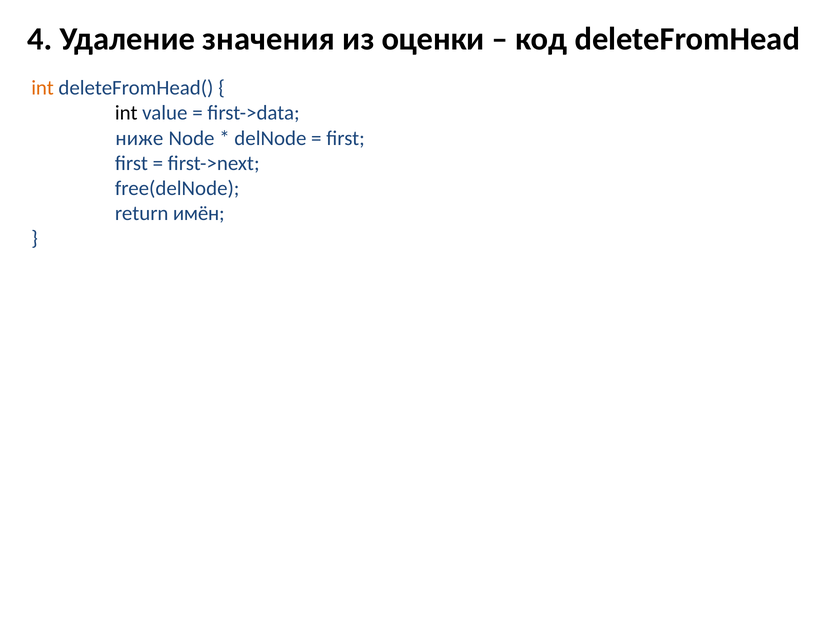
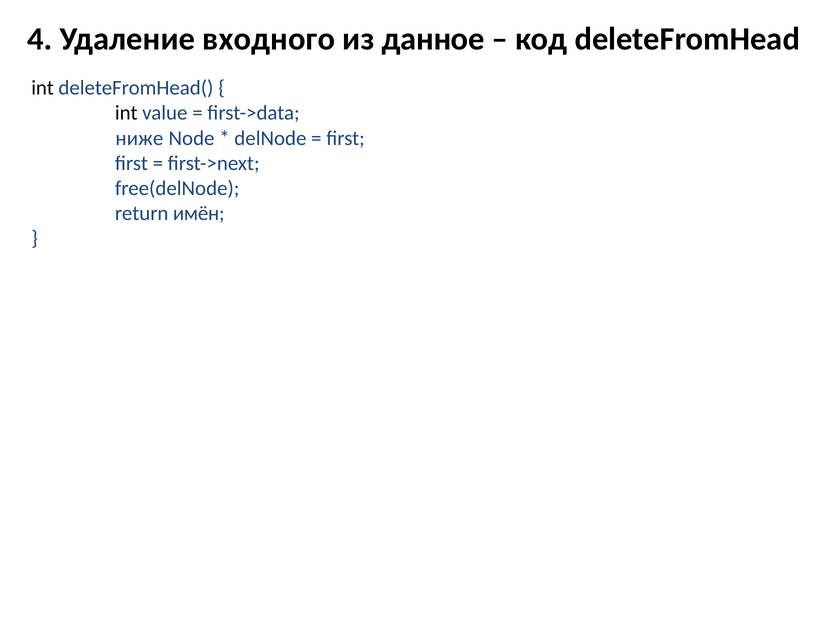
значения: значения -> входного (269, 39)
оценки: оценки -> данное (433, 39)
int colour: orange -> black (43, 88)
